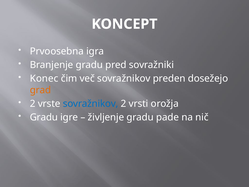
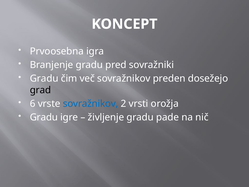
Konec: Konec -> Gradu (44, 78)
grad colour: orange -> black (40, 90)
2: 2 -> 6 (33, 104)
